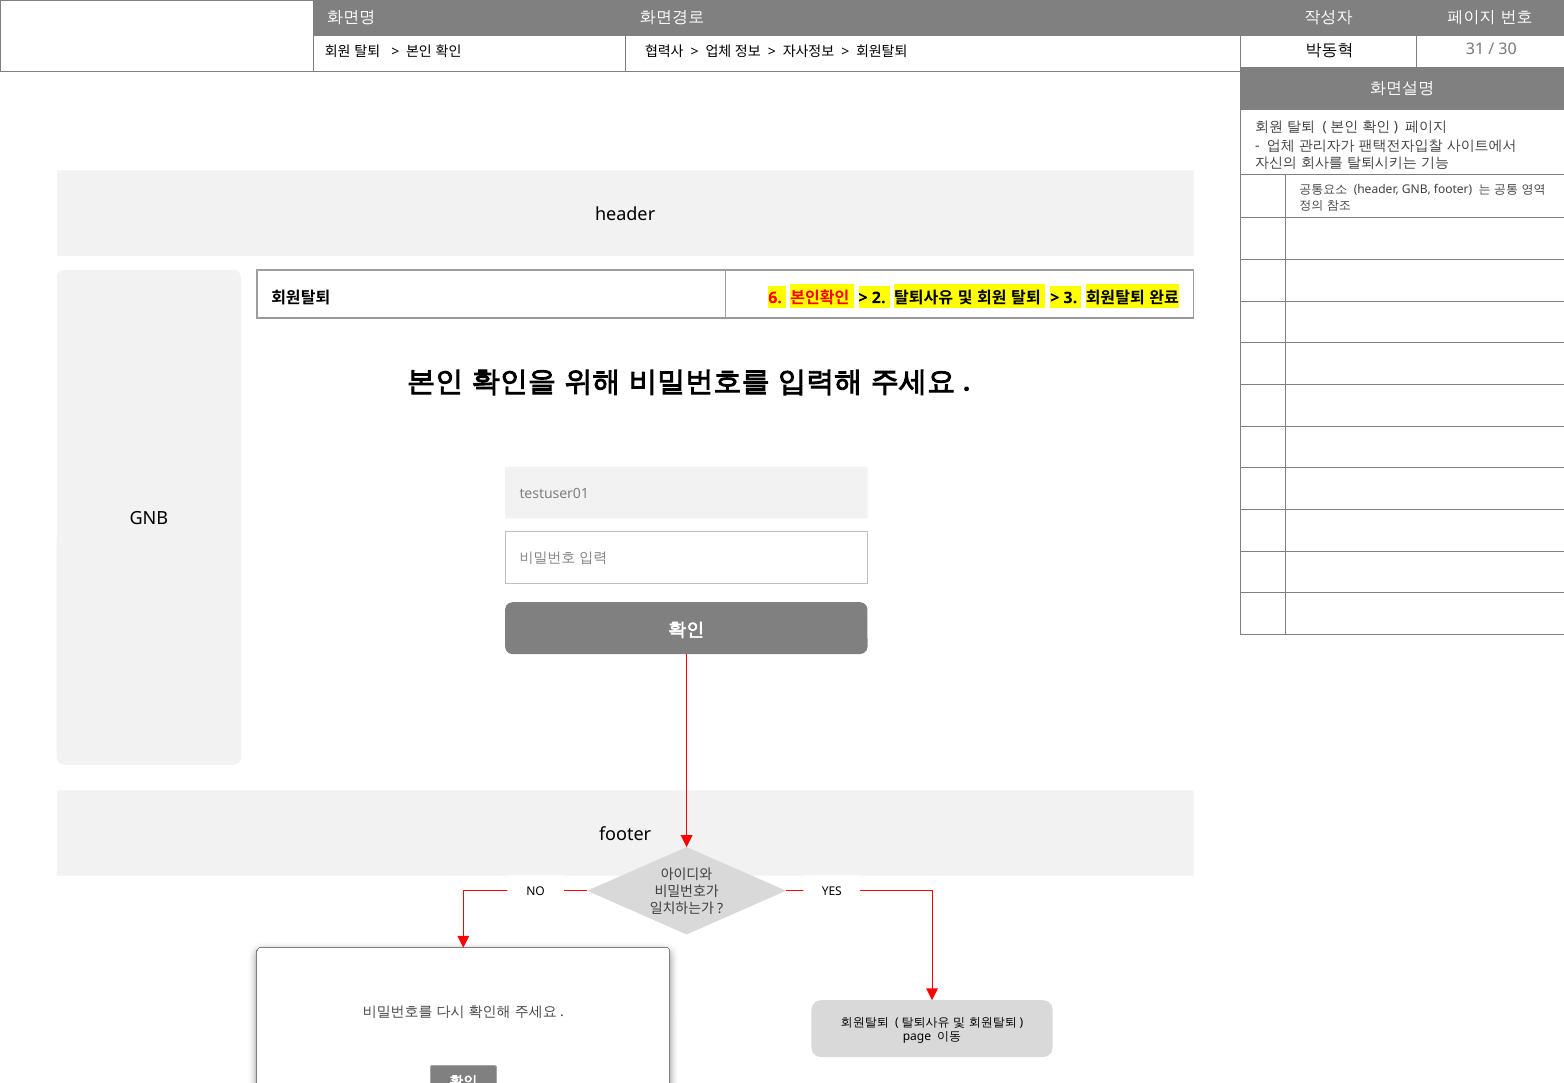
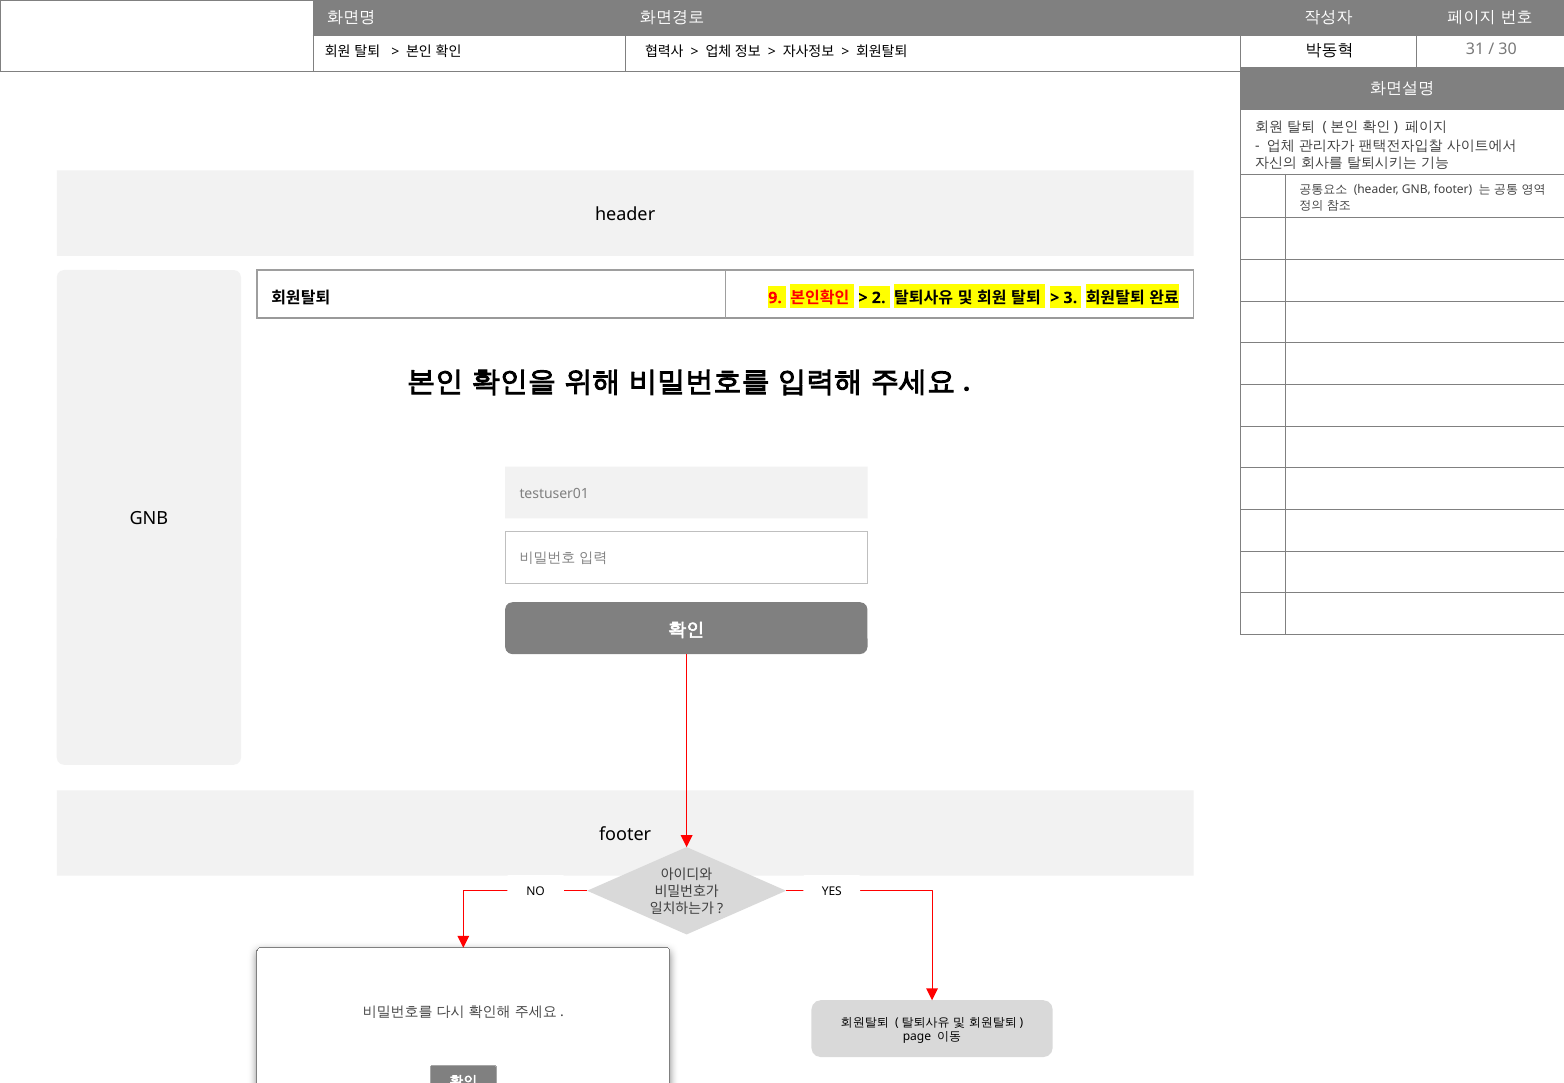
6: 6 -> 9 (775, 298)
